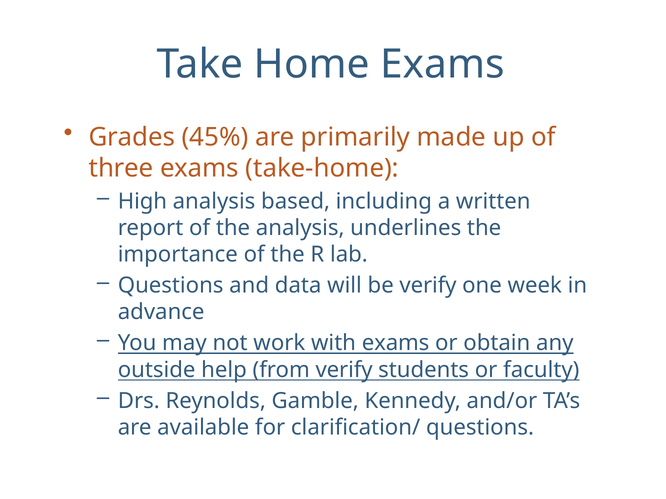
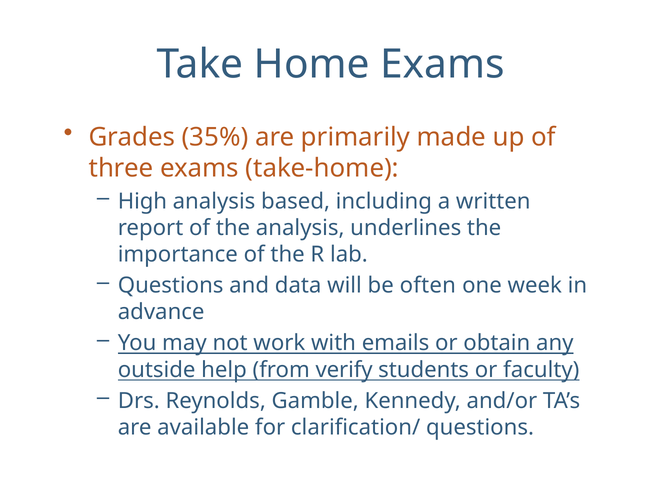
45%: 45% -> 35% (215, 137)
be verify: verify -> often (428, 286)
with exams: exams -> emails (396, 343)
